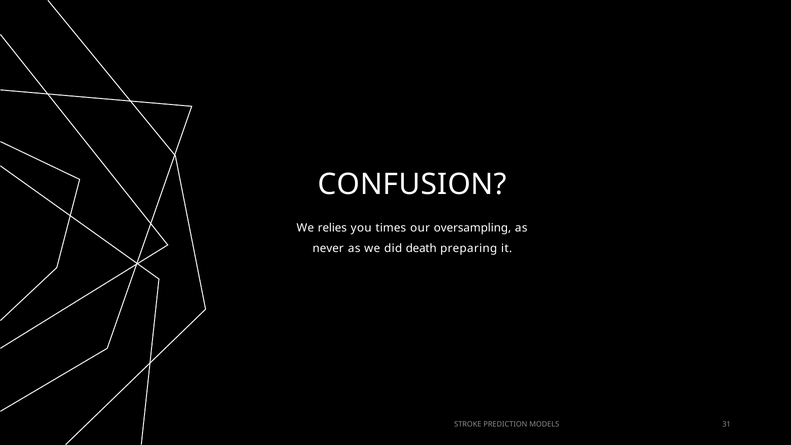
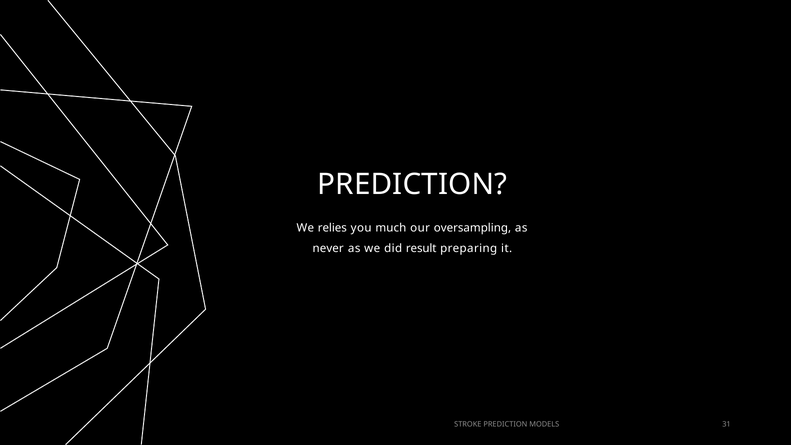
CONFUSION: CONFUSION -> PREDICTION (412, 185)
times: times -> much (391, 228)
death: death -> result (421, 248)
